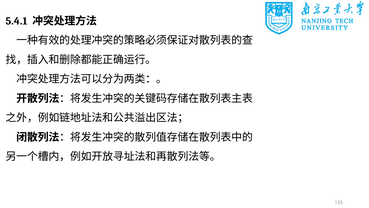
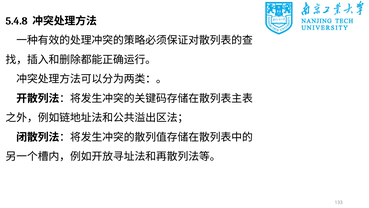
5.4.1: 5.4.1 -> 5.4.8 (17, 21)
